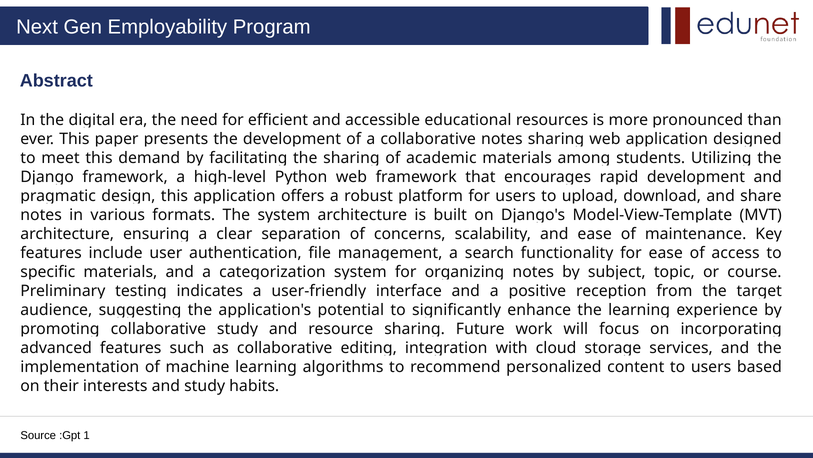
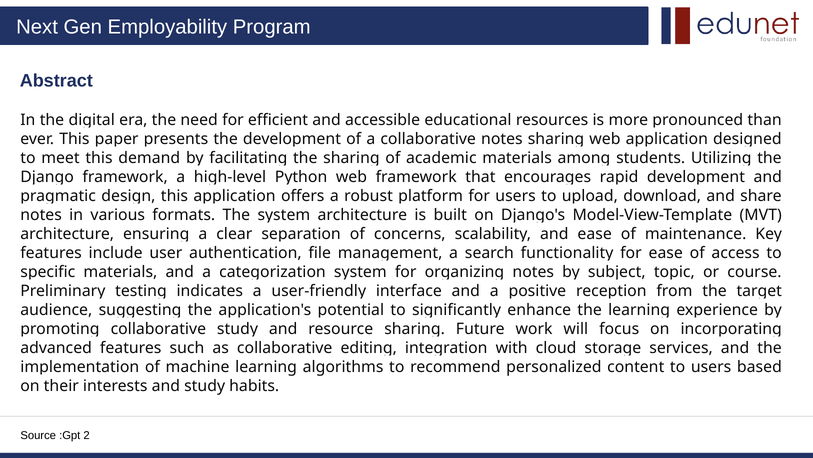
1: 1 -> 2 (87, 435)
